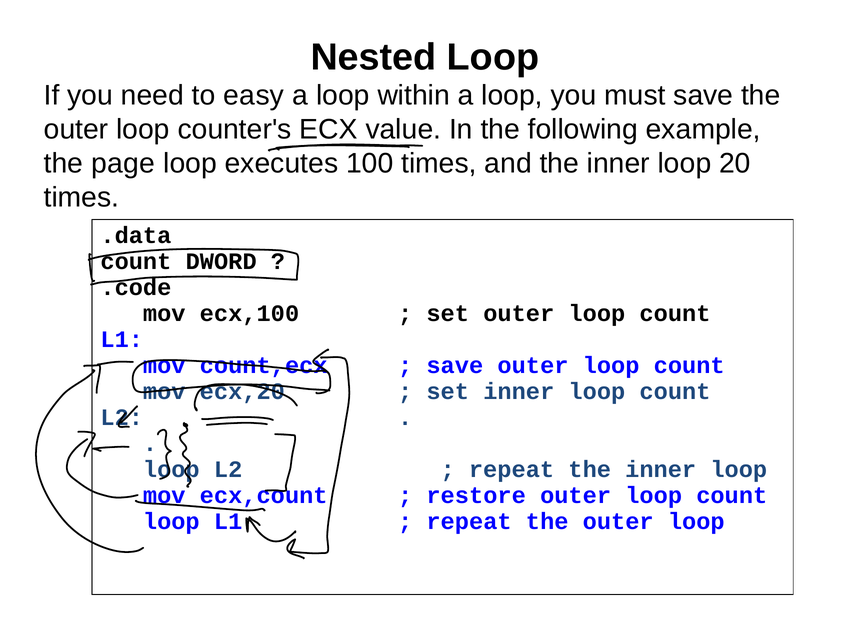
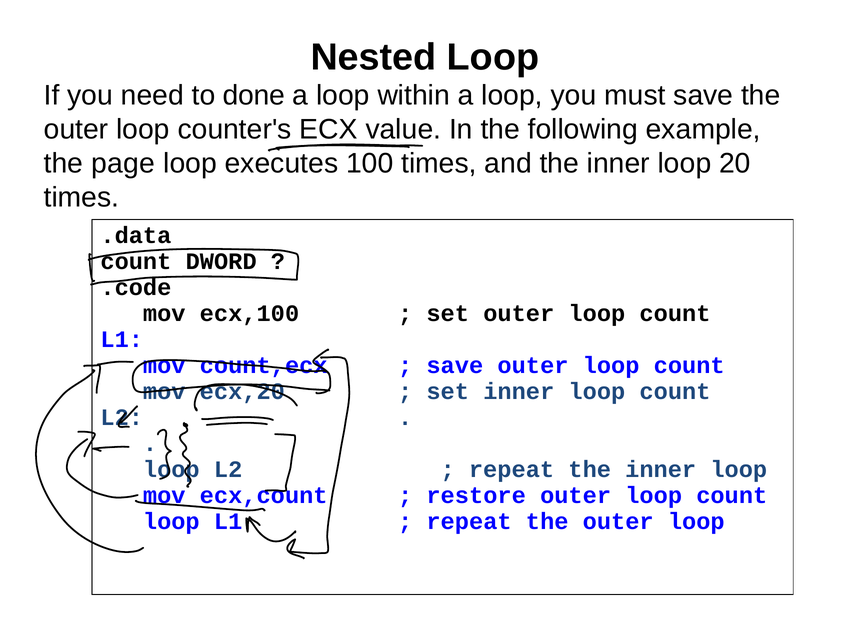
easy: easy -> done (254, 95)
